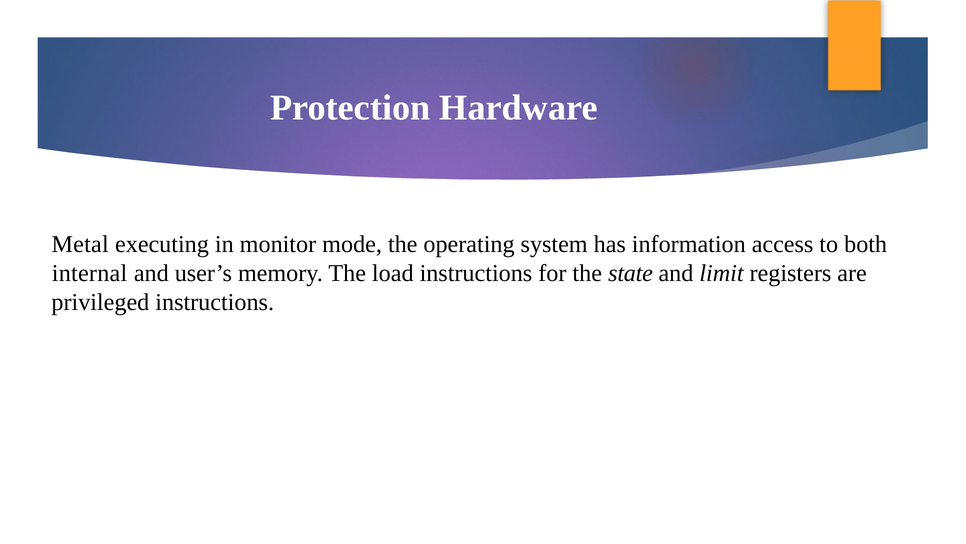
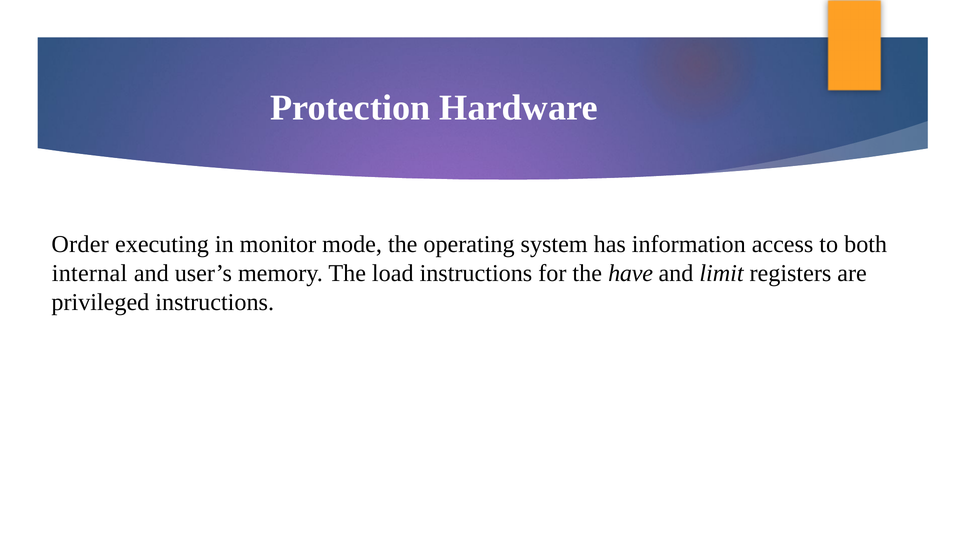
Metal: Metal -> Order (80, 244)
state: state -> have (631, 273)
